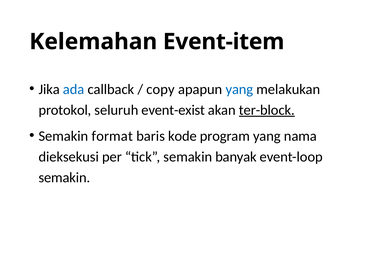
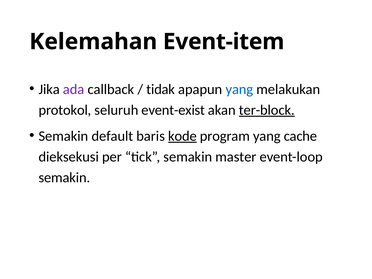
ada colour: blue -> purple (74, 89)
copy: copy -> tidak (161, 89)
format: format -> default (112, 136)
kode underline: none -> present (182, 136)
nama: nama -> cache (300, 136)
banyak: banyak -> master (236, 157)
